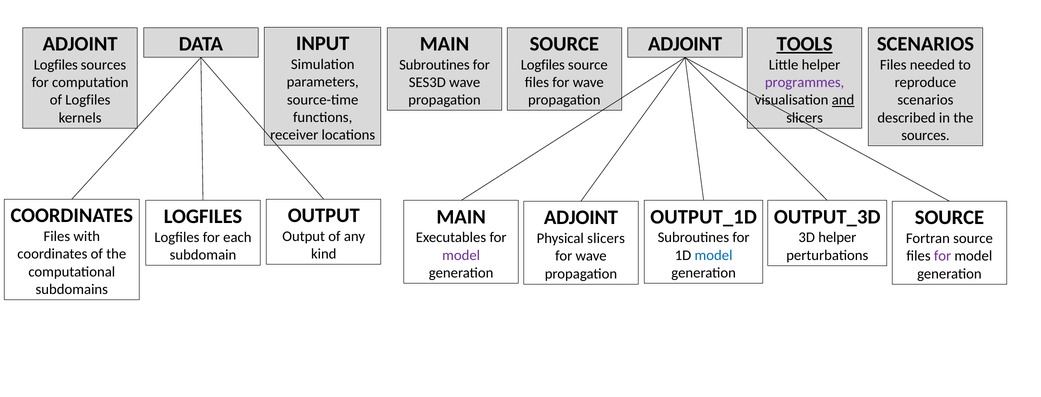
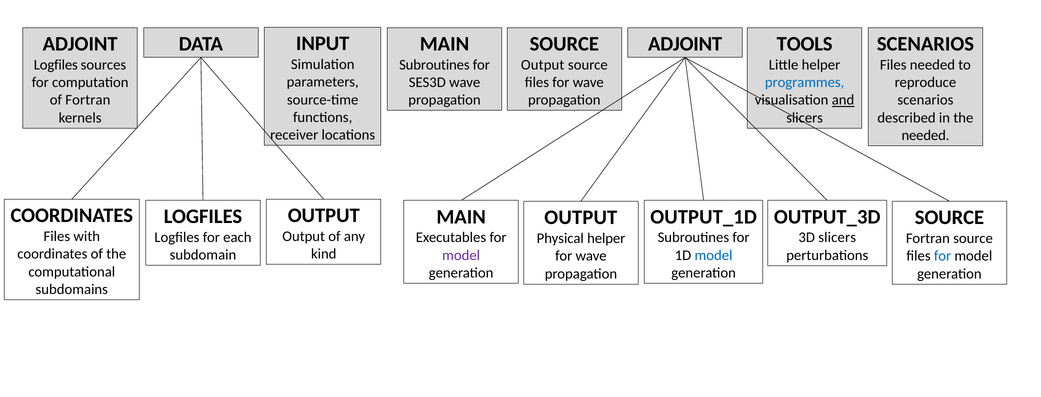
TOOLS underline: present -> none (805, 44)
Logfiles: Logfiles -> Output (543, 65)
programmes colour: purple -> blue (805, 82)
of Logfiles: Logfiles -> Fortran (88, 100)
sources: sources -> needed (925, 135)
ADJOINT: ADJOINT -> OUTPUT (581, 217)
3D helper: helper -> slicers (837, 237)
Physical slicers: slicers -> helper (606, 238)
for colour: purple -> blue (943, 256)
